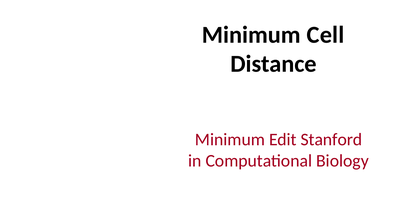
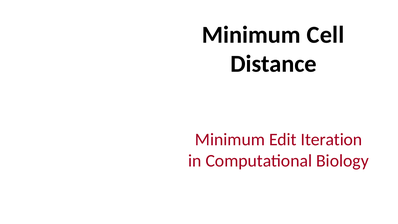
Stanford: Stanford -> Iteration (331, 140)
